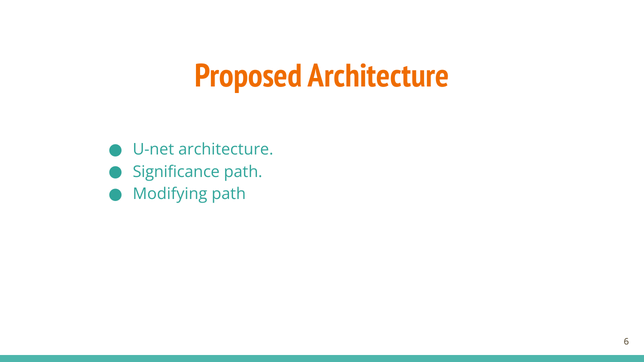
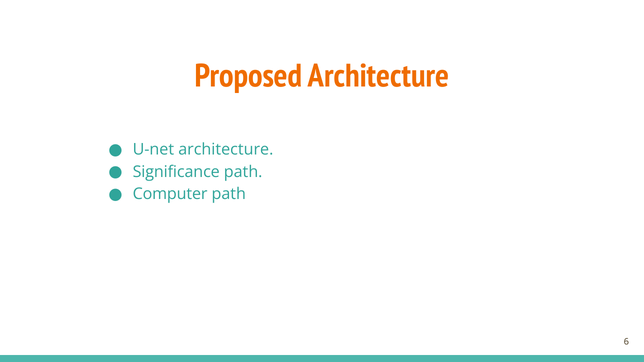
Modifying: Modifying -> Computer (170, 194)
